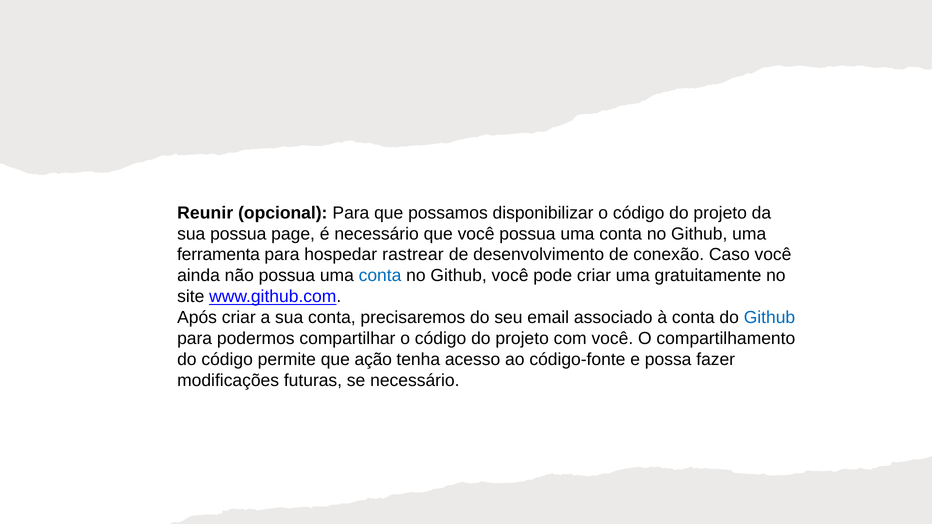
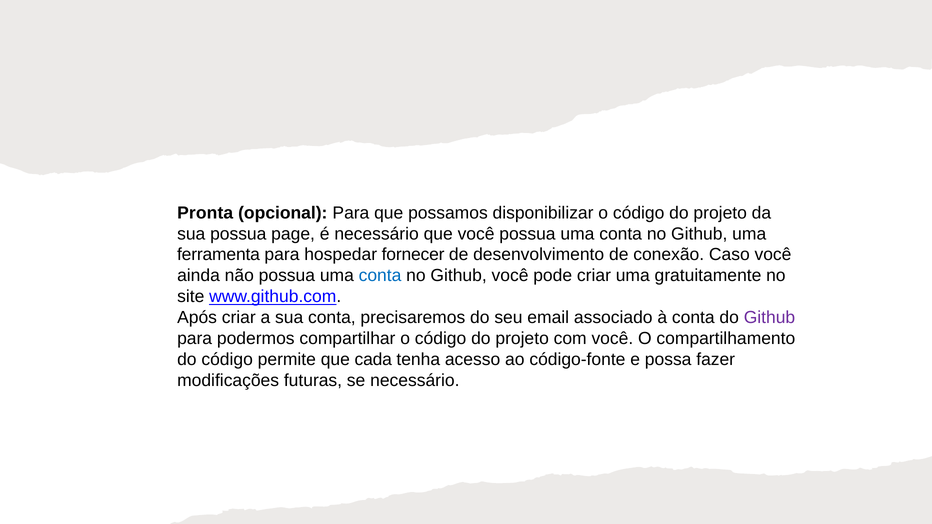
Reunir: Reunir -> Pronta (205, 213)
rastrear: rastrear -> fornecer (413, 255)
Github colour: blue -> purple (769, 318)
ação: ação -> cada (373, 360)
